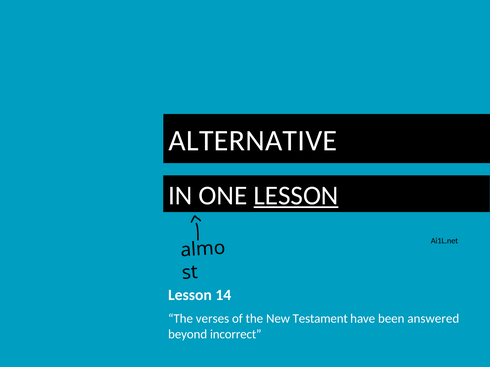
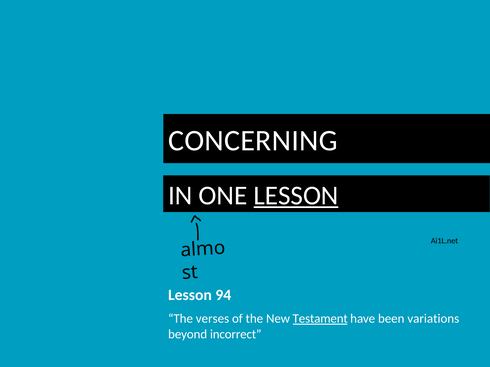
ALTERNATIVE: ALTERNATIVE -> CONCERNING (253, 141)
14: 14 -> 94 (223, 295)
Testament underline: none -> present (320, 319)
answered: answered -> variations (433, 319)
